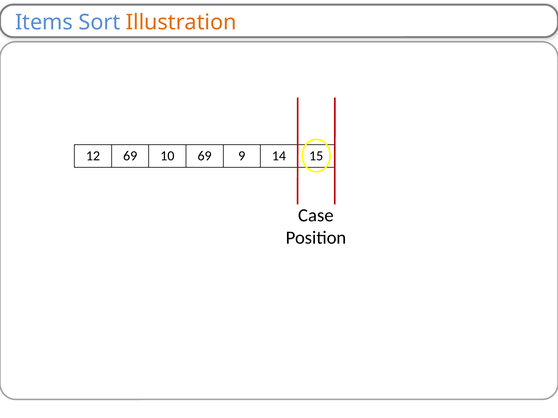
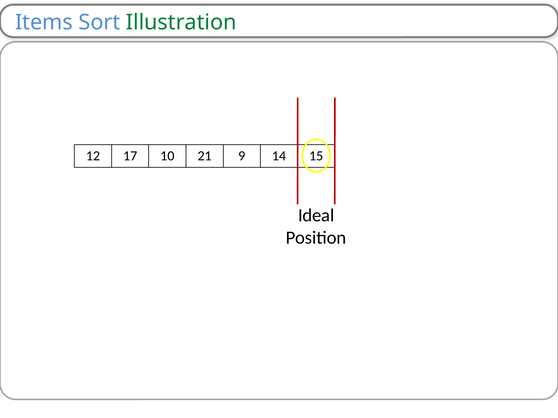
Illustration colour: orange -> green (181, 22)
12 69: 69 -> 17 (130, 156)
10 69: 69 -> 21 (205, 156)
Case: Case -> Ideal (316, 216)
